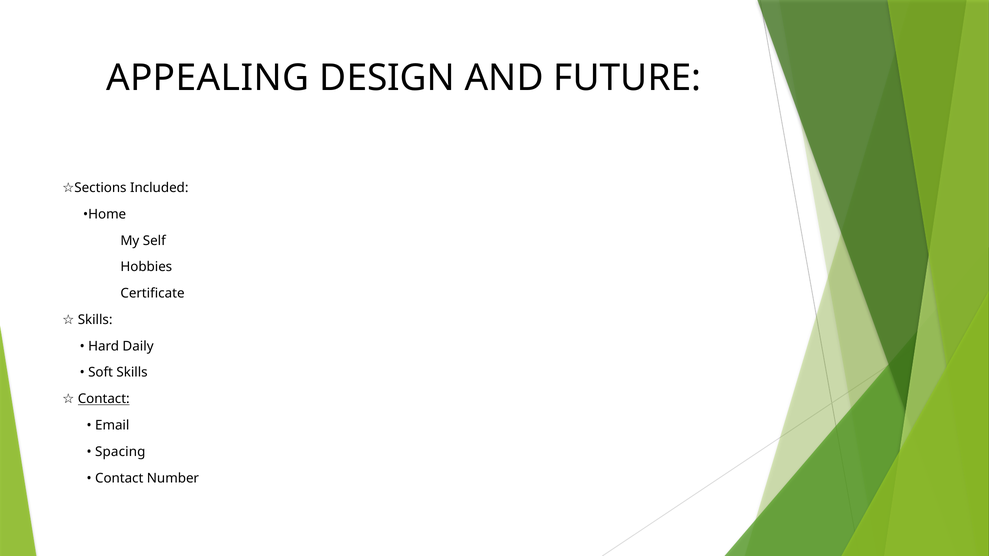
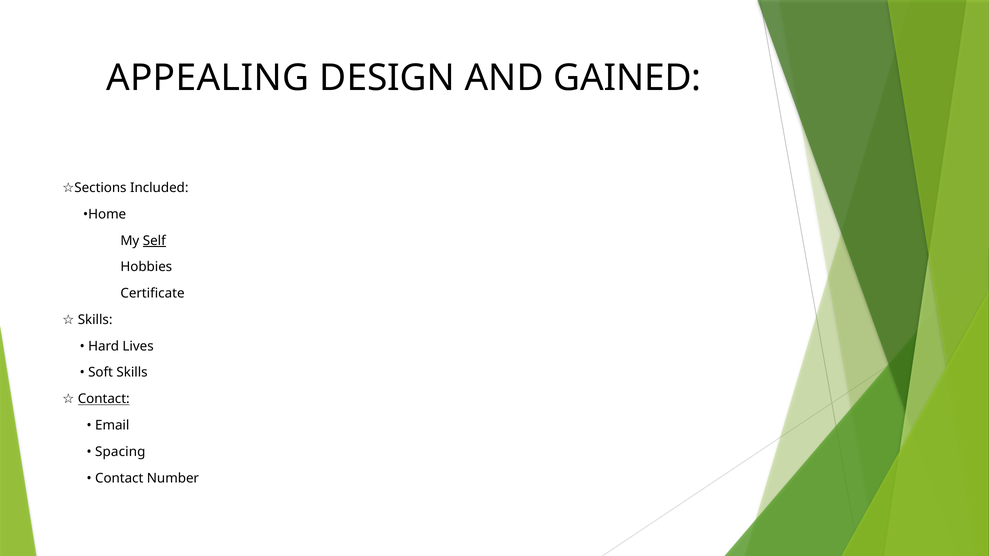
FUTURE: FUTURE -> GAINED (627, 78)
Self underline: none -> present (154, 241)
Daily: Daily -> Lives (138, 346)
